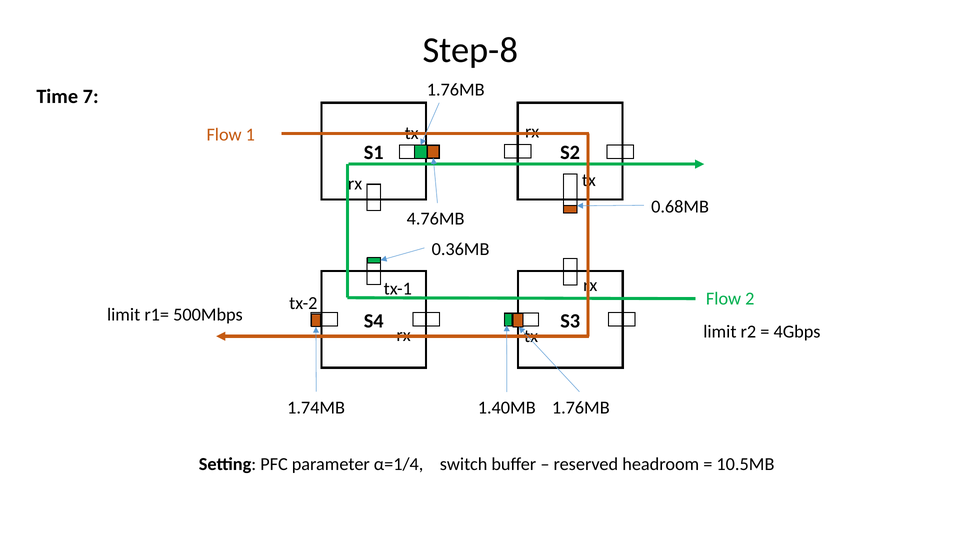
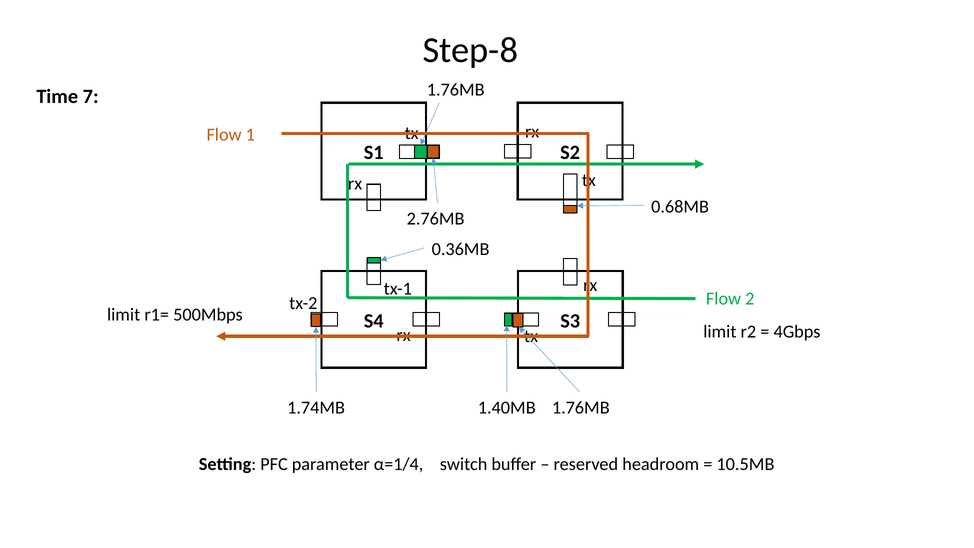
4.76MB: 4.76MB -> 2.76MB (436, 219)
